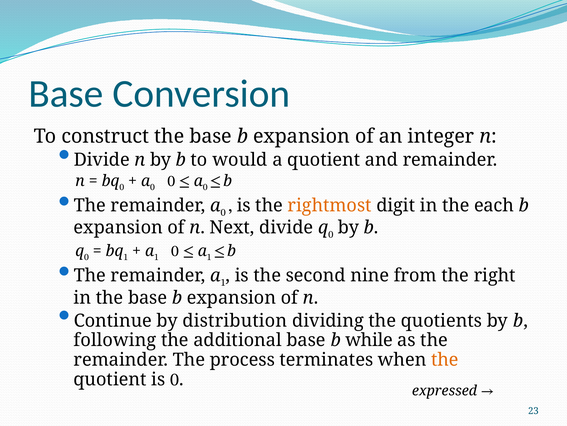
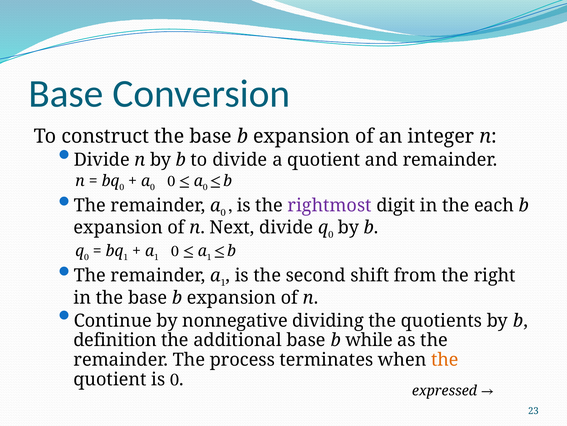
to would: would -> divide (240, 160)
rightmost colour: orange -> purple (330, 205)
nine: nine -> shift (370, 275)
distribution: distribution -> nonnegative (235, 320)
following: following -> definition (115, 340)
